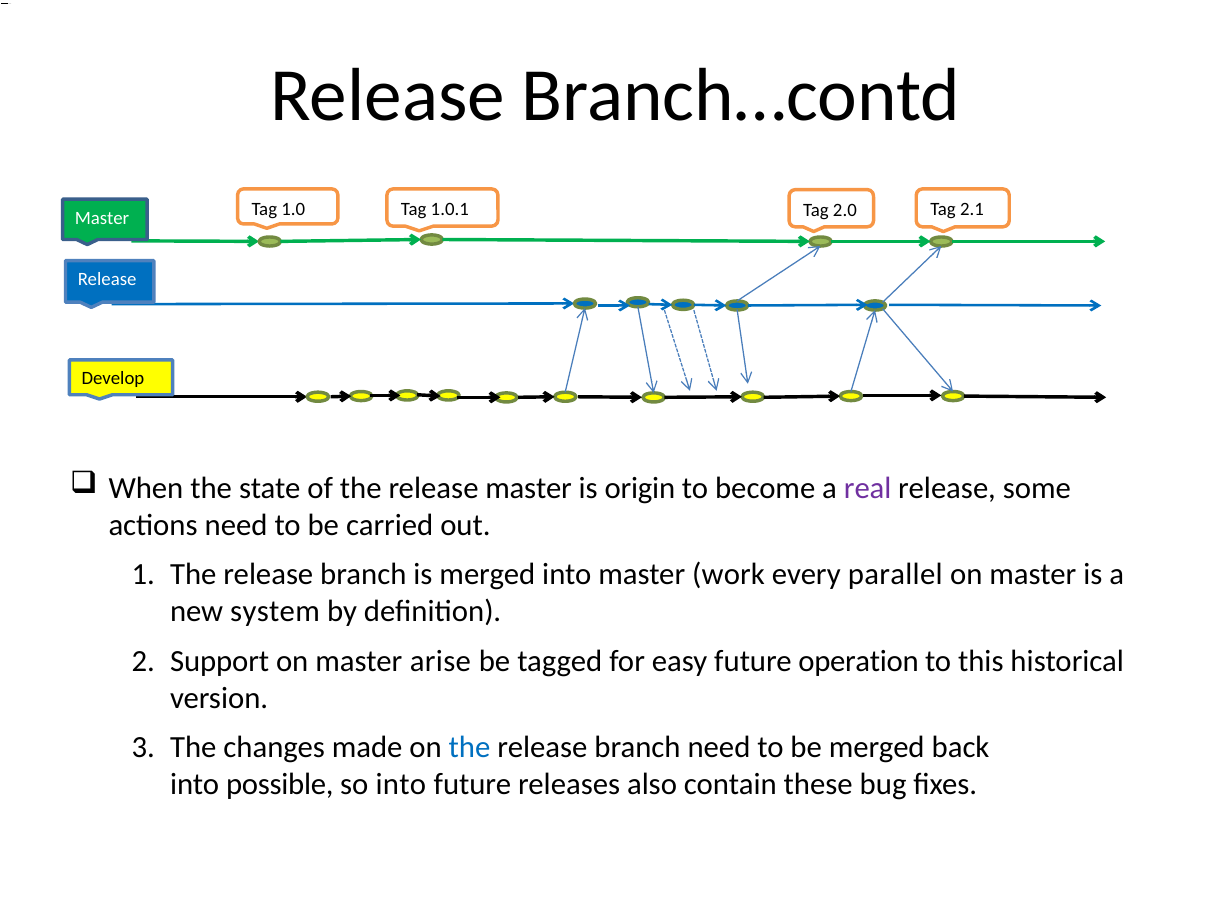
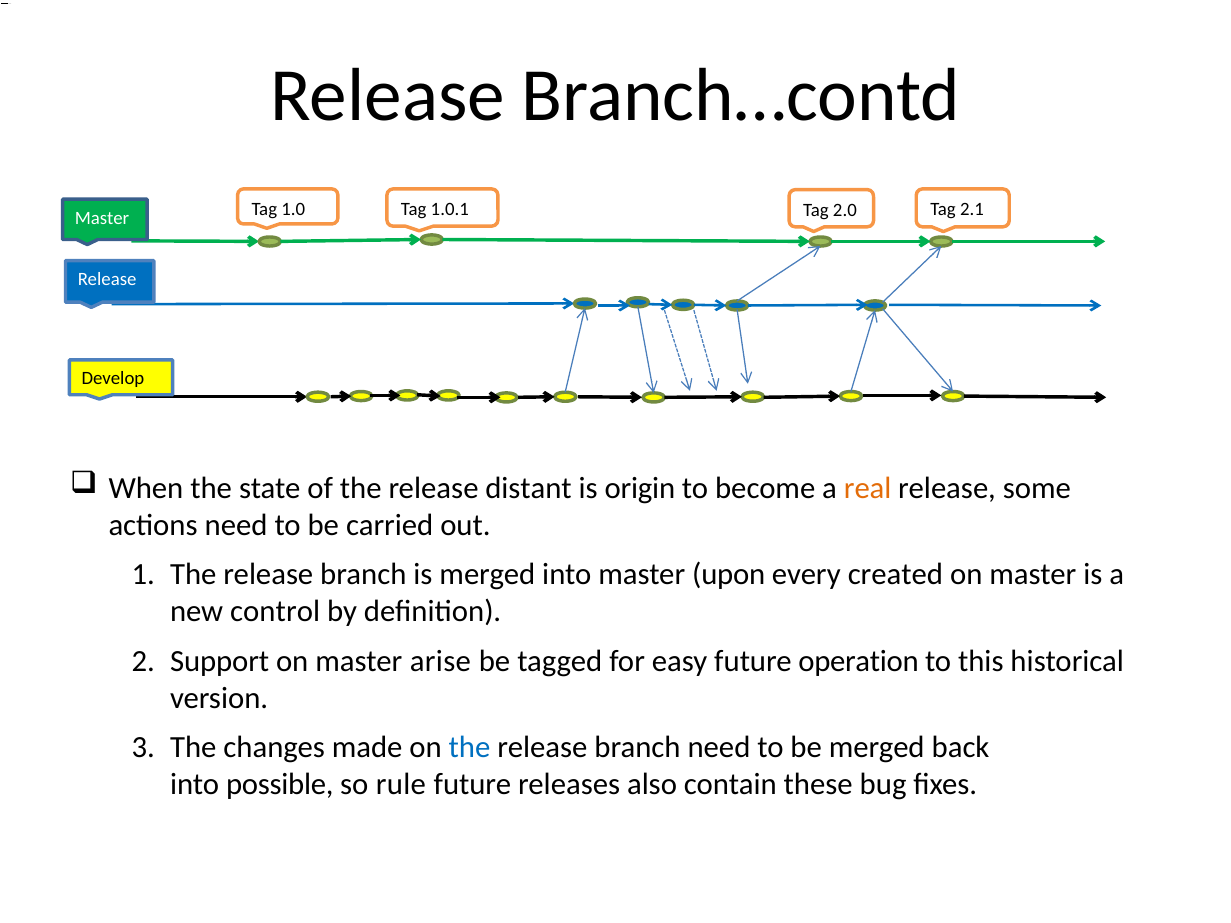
release master: master -> distant (529, 488)
real colour: purple -> orange (868, 488)
work: work -> upon (729, 575)
parallel: parallel -> created (895, 575)
system: system -> control (275, 612)
so into: into -> rule (401, 784)
